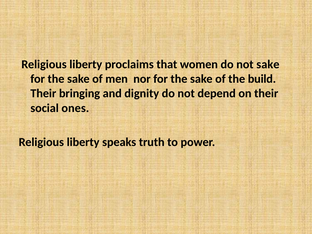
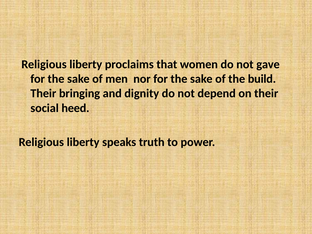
not sake: sake -> gave (268, 64)
ones: ones -> heed (75, 108)
